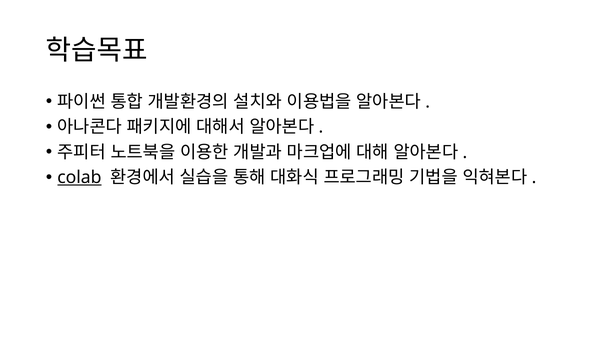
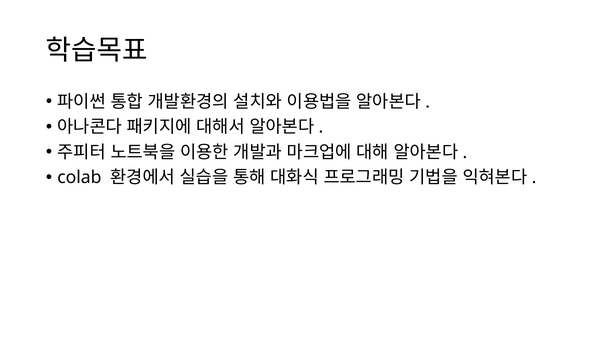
colab underline: present -> none (79, 178)
